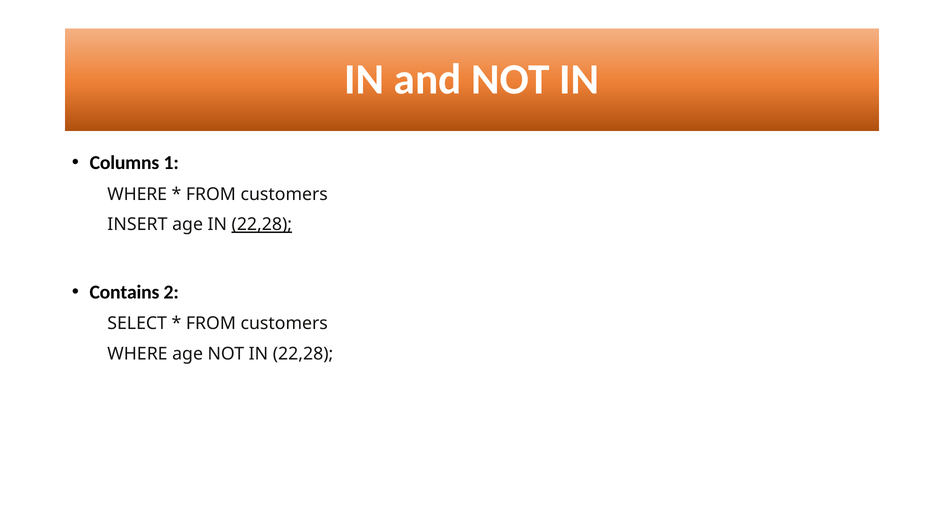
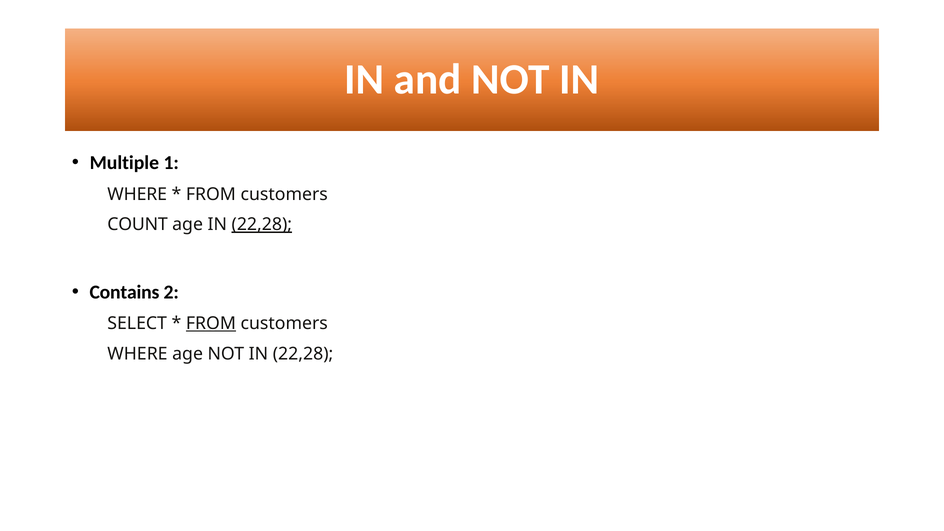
Columns: Columns -> Multiple (124, 163)
INSERT: INSERT -> COUNT (138, 225)
FROM underline: none -> present (211, 324)
